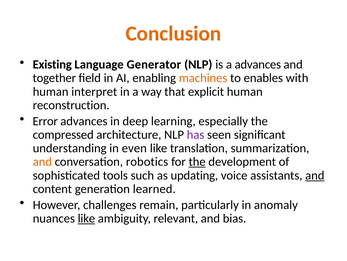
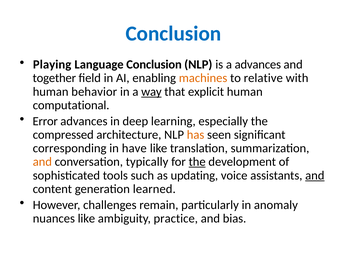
Conclusion colour: orange -> blue (173, 34)
Existing: Existing -> Playing (52, 64)
Language Generator: Generator -> Conclusion (154, 64)
enables: enables -> relative (263, 78)
interpret: interpret -> behavior (94, 91)
way underline: none -> present (151, 91)
reconstruction: reconstruction -> computational (71, 105)
has colour: purple -> orange (196, 134)
understanding: understanding -> corresponding (70, 148)
even: even -> have (134, 148)
robotics: robotics -> typically (147, 161)
like underline: present -> none (86, 218)
relevant: relevant -> practice (176, 218)
